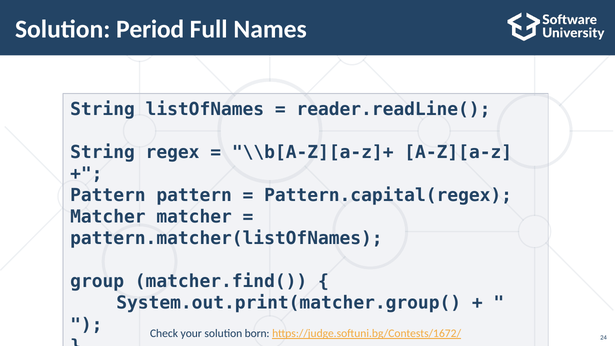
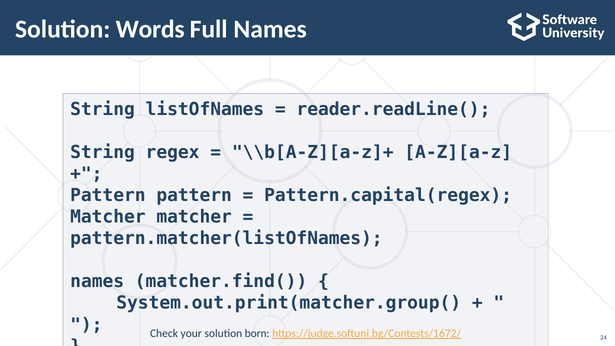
Period: Period -> Words (150, 29)
group: group -> names (97, 281)
